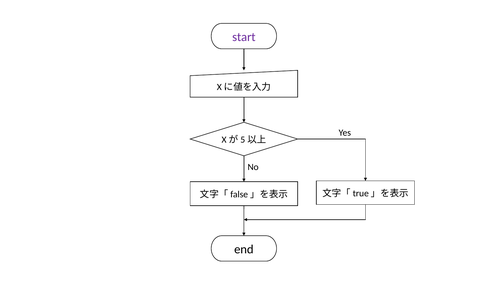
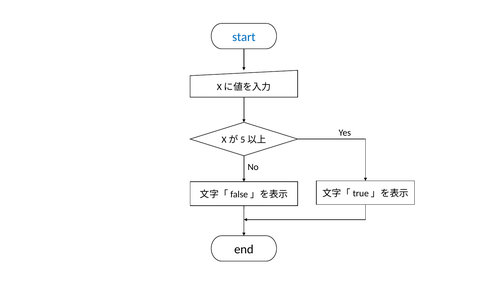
start colour: purple -> blue (244, 37)
